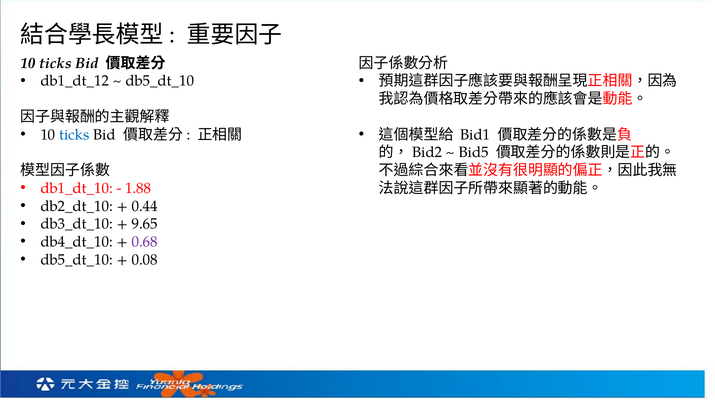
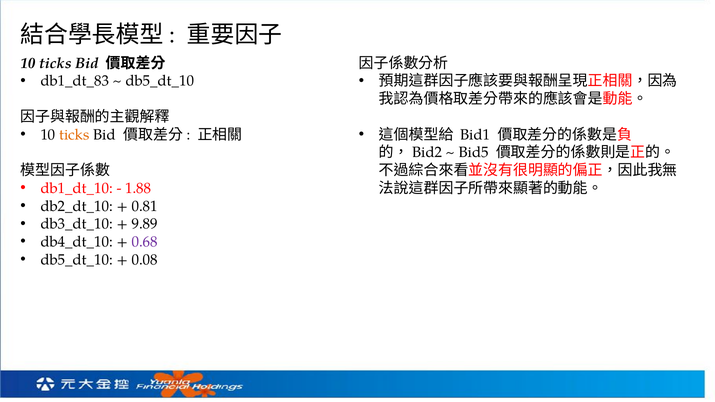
db1_dt_12: db1_dt_12 -> db1_dt_83 (75, 81)
ticks colour: blue -> orange (74, 135)
0.44: 0.44 -> 0.81 (145, 206)
9.65: 9.65 -> 9.89 (145, 224)
